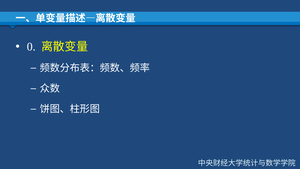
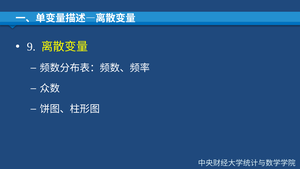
0: 0 -> 9 (31, 47)
